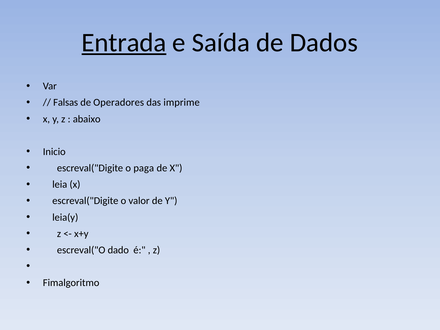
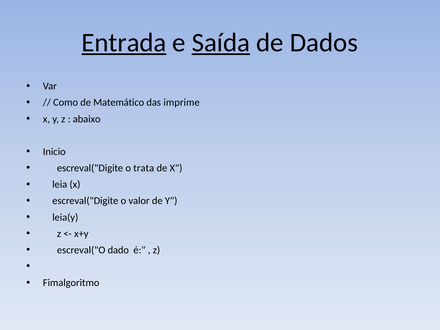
Saída underline: none -> present (221, 43)
Falsas: Falsas -> Como (66, 103)
Operadores: Operadores -> Matemático (119, 103)
paga: paga -> trata (144, 168)
